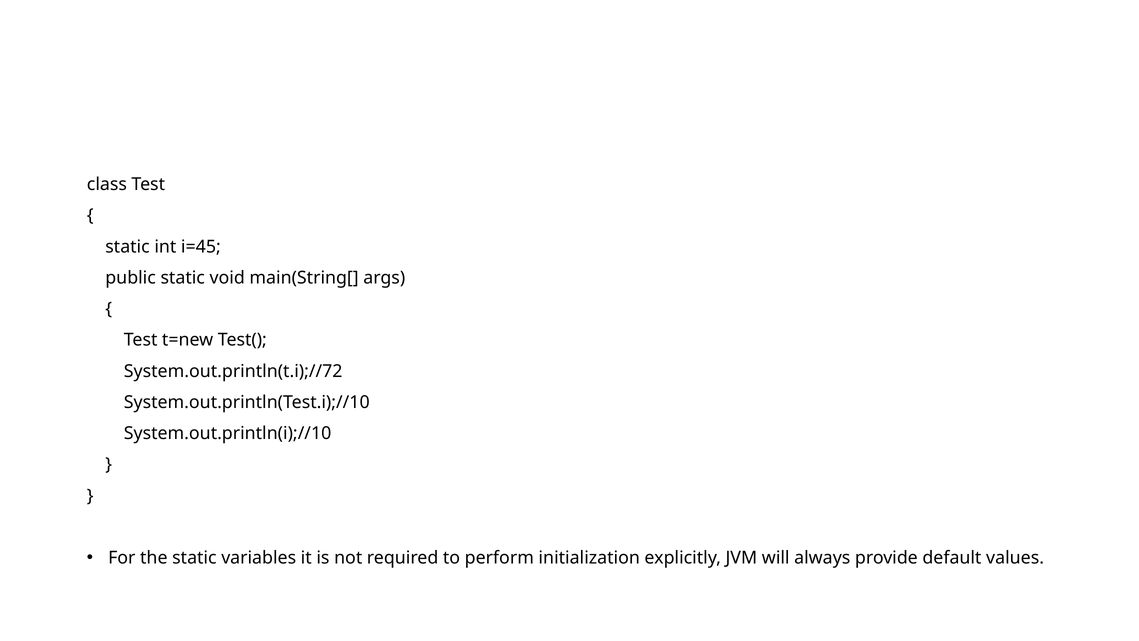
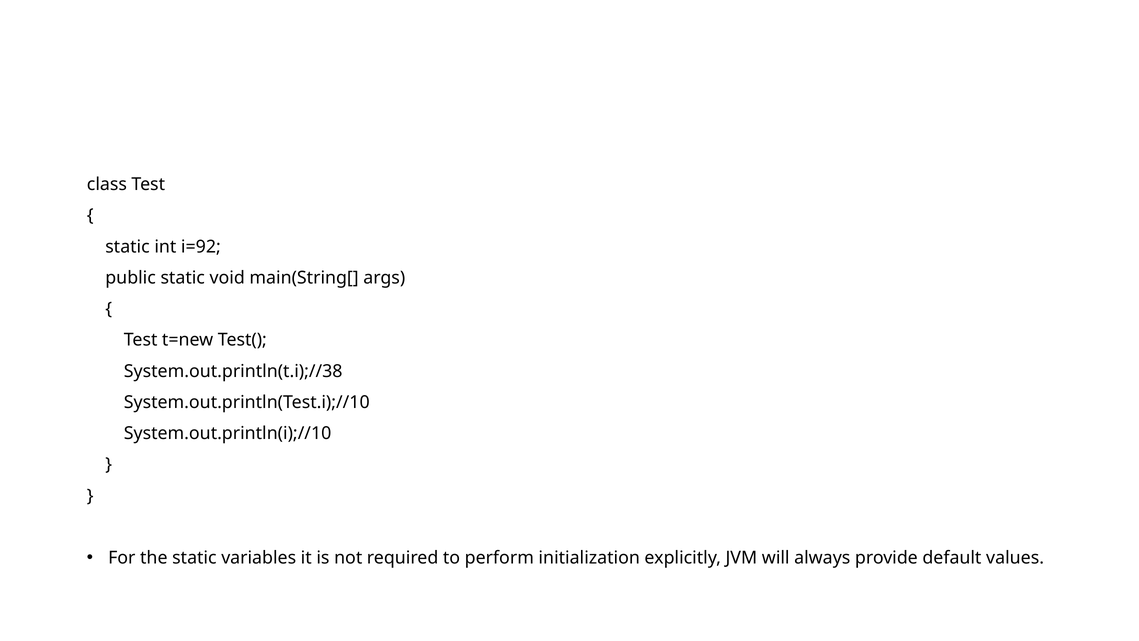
i=45: i=45 -> i=92 (201, 247)
System.out.println(t.i);//72: System.out.println(t.i);//72 -> System.out.println(t.i);//38 (233, 371)
